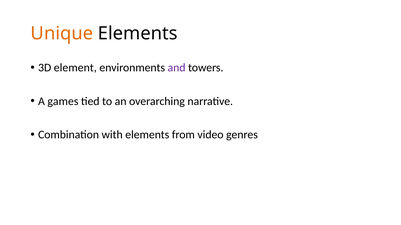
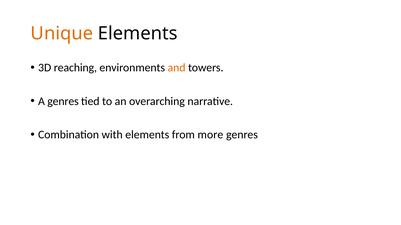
element: element -> reaching (75, 68)
and colour: purple -> orange (177, 68)
A games: games -> genres (63, 101)
video: video -> more (210, 135)
